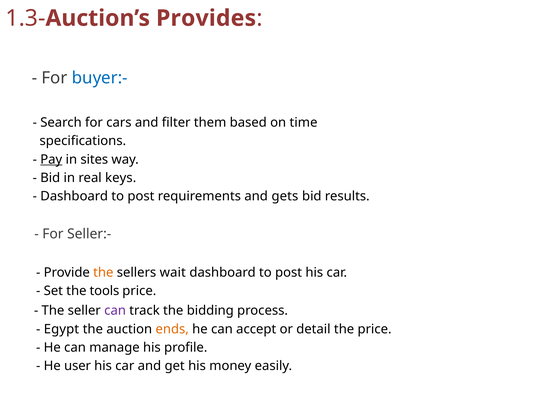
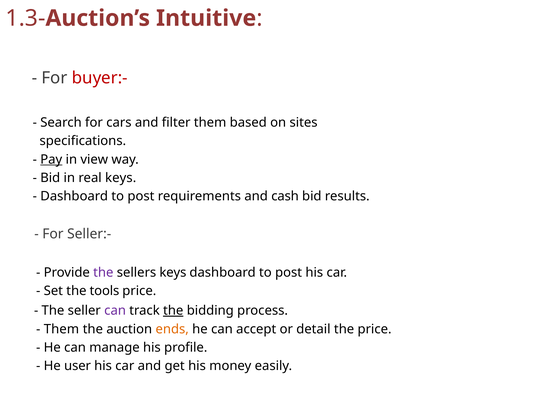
Provides: Provides -> Intuitive (206, 18)
buyer:- colour: blue -> red (100, 78)
time: time -> sites (304, 122)
sites: sites -> view (94, 159)
gets: gets -> cash (285, 196)
the colour: orange -> purple (103, 272)
sellers wait: wait -> keys (173, 272)
the underline: none -> present (173, 310)
Egypt: Egypt -> Them (61, 329)
